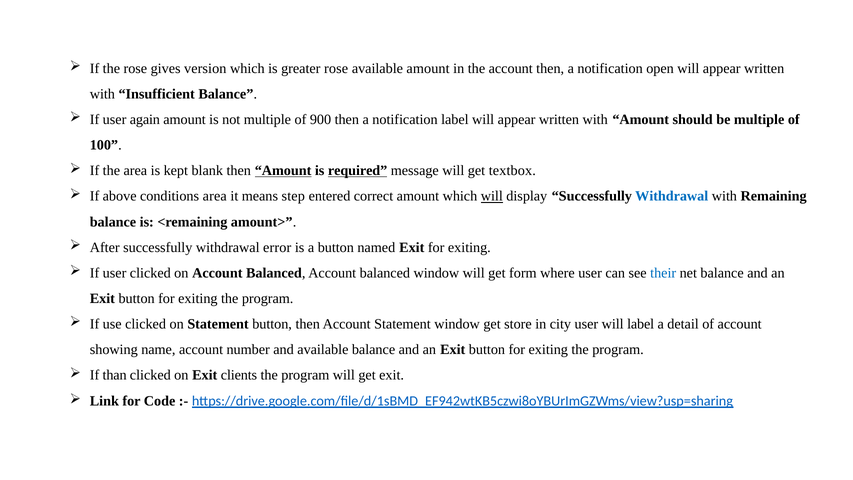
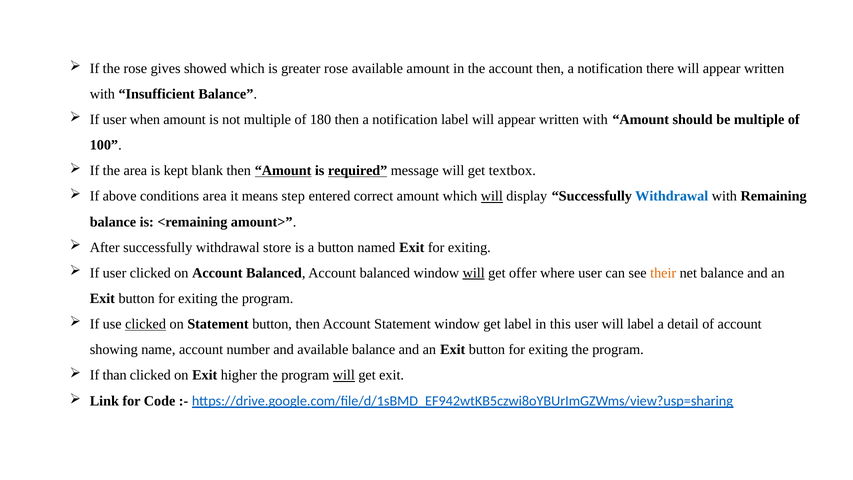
version: version -> showed (205, 68)
open: open -> there (660, 68)
again: again -> when (145, 119)
900: 900 -> 180 (321, 119)
error: error -> store (277, 247)
will underline: none -> present (474, 273)
form: form -> offer (523, 273)
their colour: blue -> orange (663, 273)
clicked underline: none -> present (146, 324)
get store: store -> label (518, 324)
city: city -> this (560, 324)
clients: clients -> higher (239, 375)
will underline: none -> present (344, 375)
